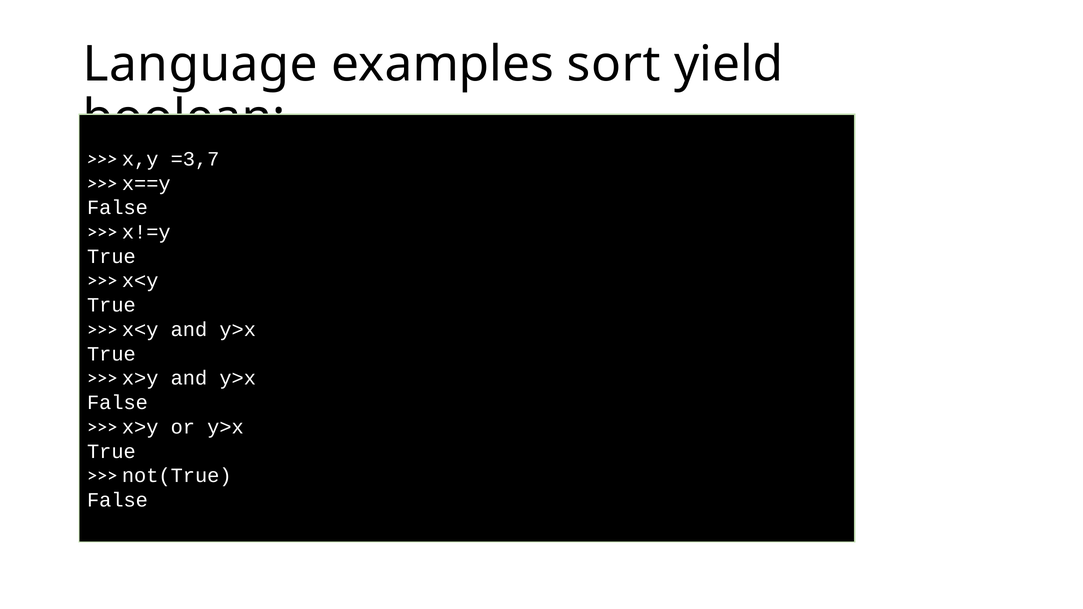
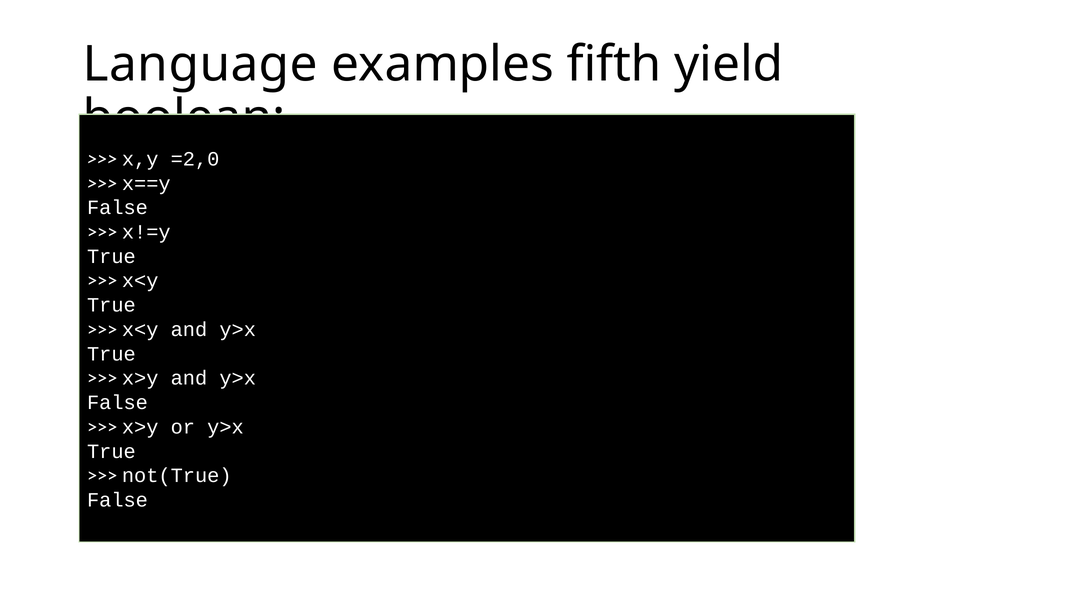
sort: sort -> fifth (614, 64)
=3,7: =3,7 -> =2,0 (195, 159)
